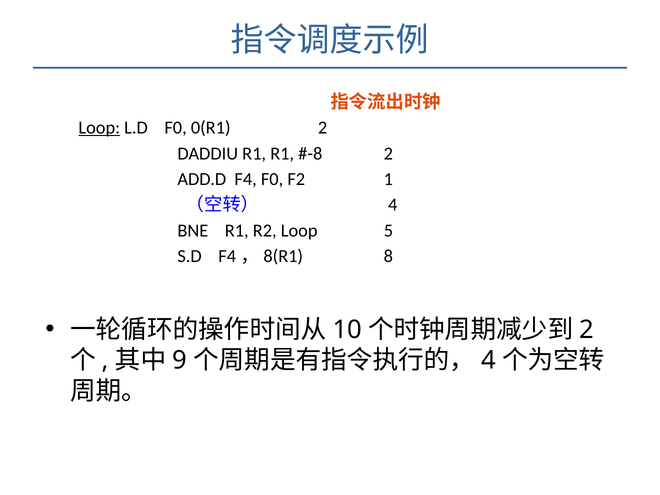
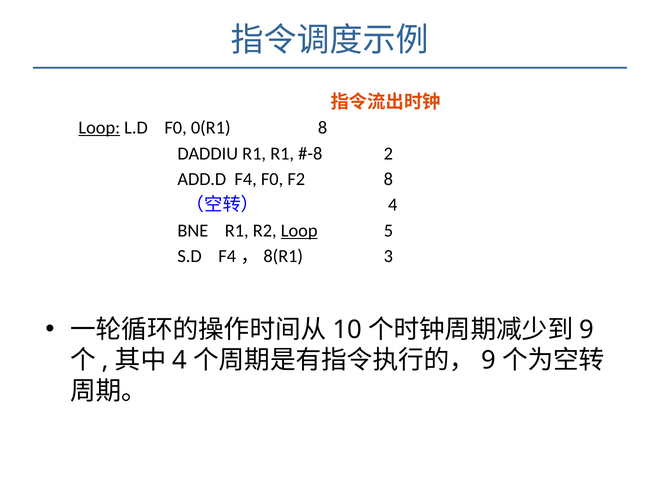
0(R1 2: 2 -> 8 (323, 128)
F2 1: 1 -> 8 (388, 179)
Loop underline: none -> present (299, 230)
8: 8 -> 3 (388, 256)
2: 2 -> 9 (587, 330)
9: 9 -> 4 (180, 360)
4: 4 -> 9 (489, 360)
